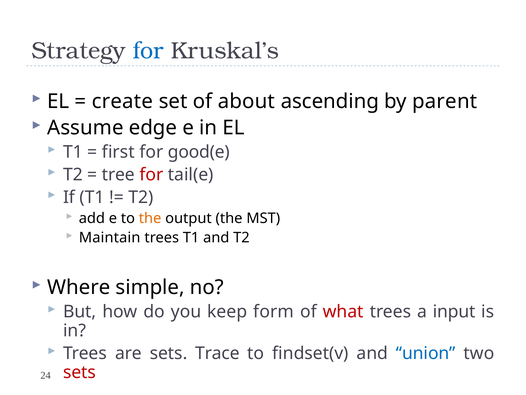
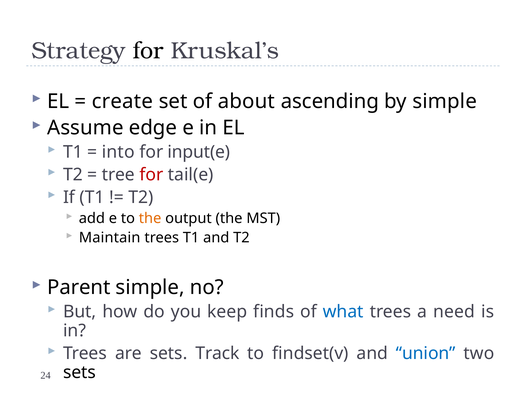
for colour: blue -> black (148, 51)
by parent: parent -> simple (445, 101)
first: first -> into (118, 152)
good(e: good(e -> input(e (199, 152)
Where: Where -> Parent (79, 287)
form: form -> finds (274, 311)
what colour: red -> blue (343, 311)
input: input -> need (454, 311)
Trace: Trace -> Track (217, 353)
sets colour: red -> black (80, 372)
